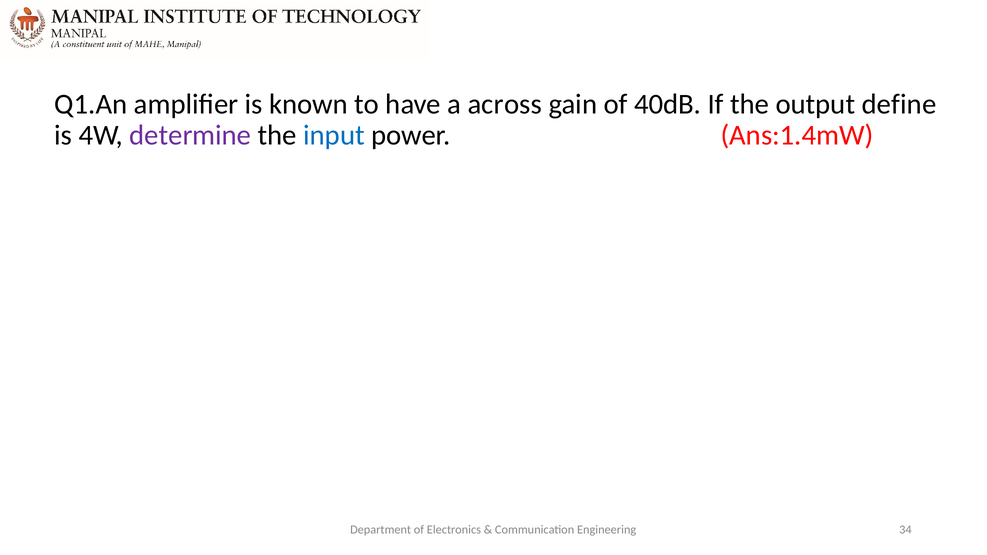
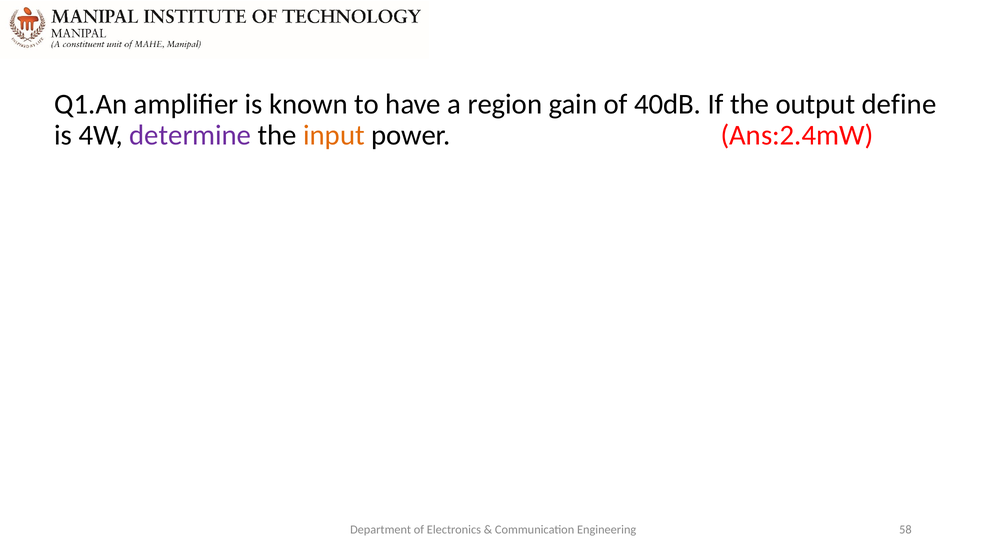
across: across -> region (505, 104)
input colour: blue -> orange (334, 135)
Ans:1.4mW: Ans:1.4mW -> Ans:2.4mW (797, 135)
34: 34 -> 58 (905, 530)
